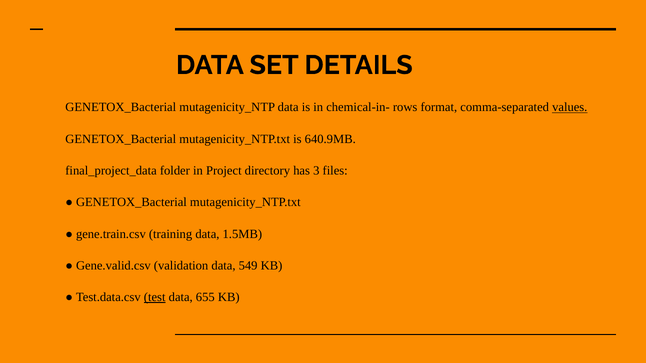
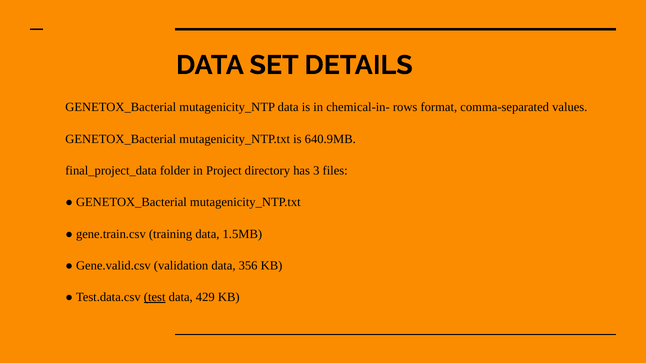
values underline: present -> none (570, 107)
549: 549 -> 356 (248, 266)
655: 655 -> 429 (205, 297)
